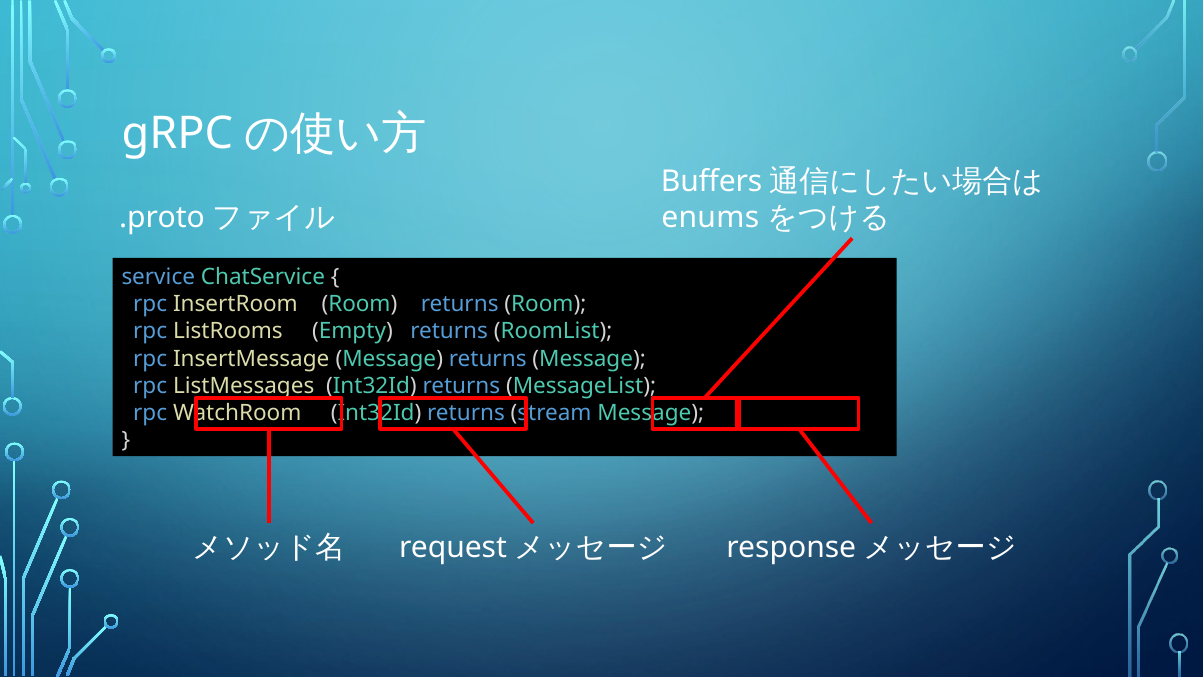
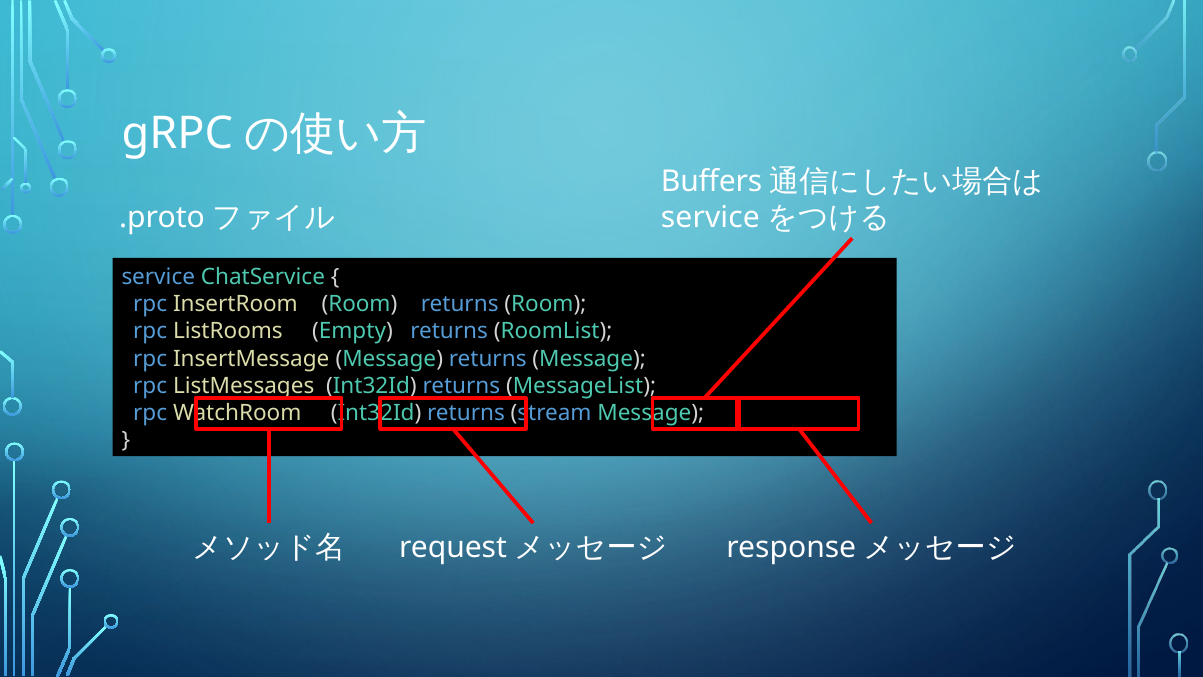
enums: enums -> service (710, 218)
